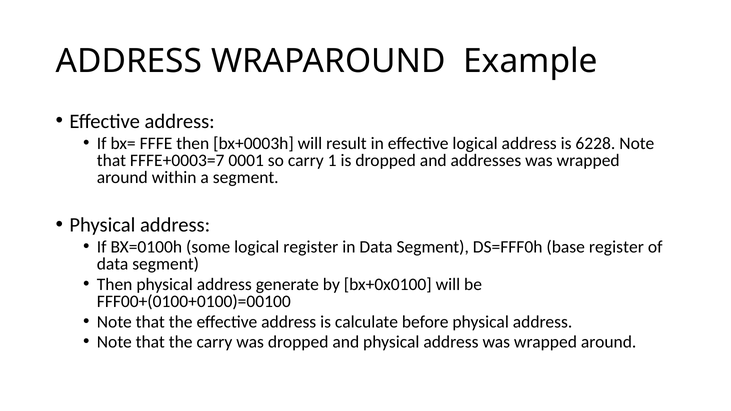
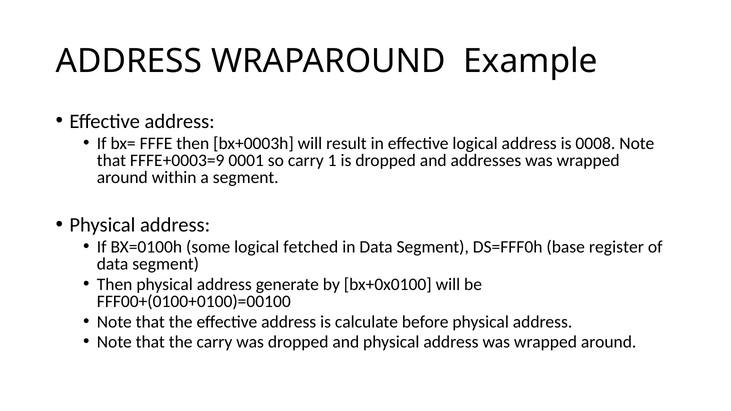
6228: 6228 -> 0008 (595, 143)
FFFE+0003=7: FFFE+0003=7 -> FFFE+0003=9 (177, 160)
logical register: register -> fetched (311, 247)
